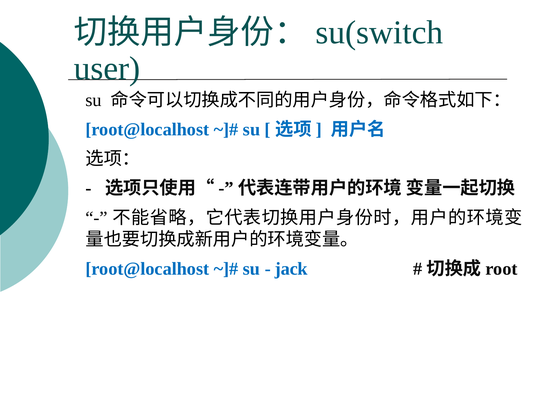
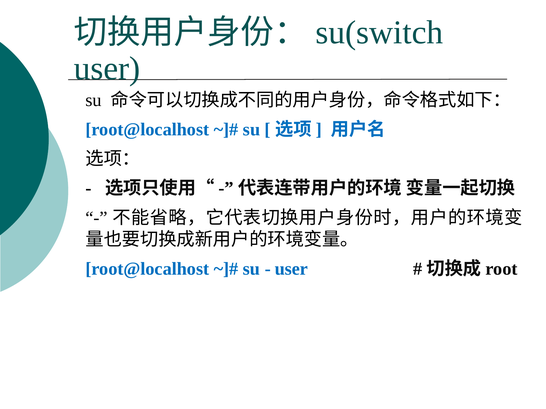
jack: jack -> user (291, 269)
